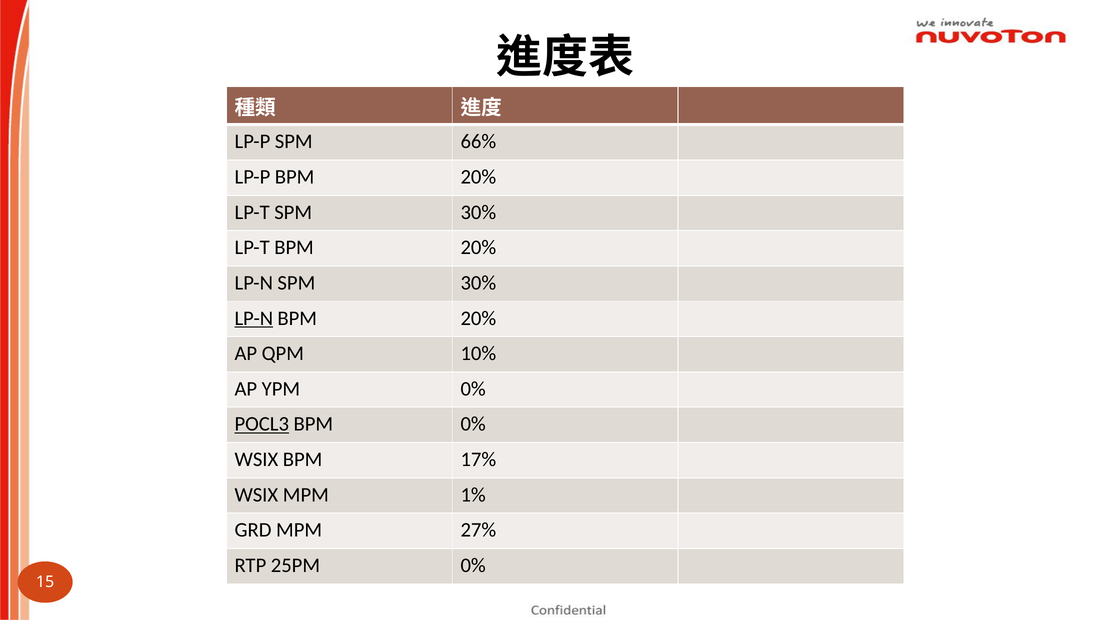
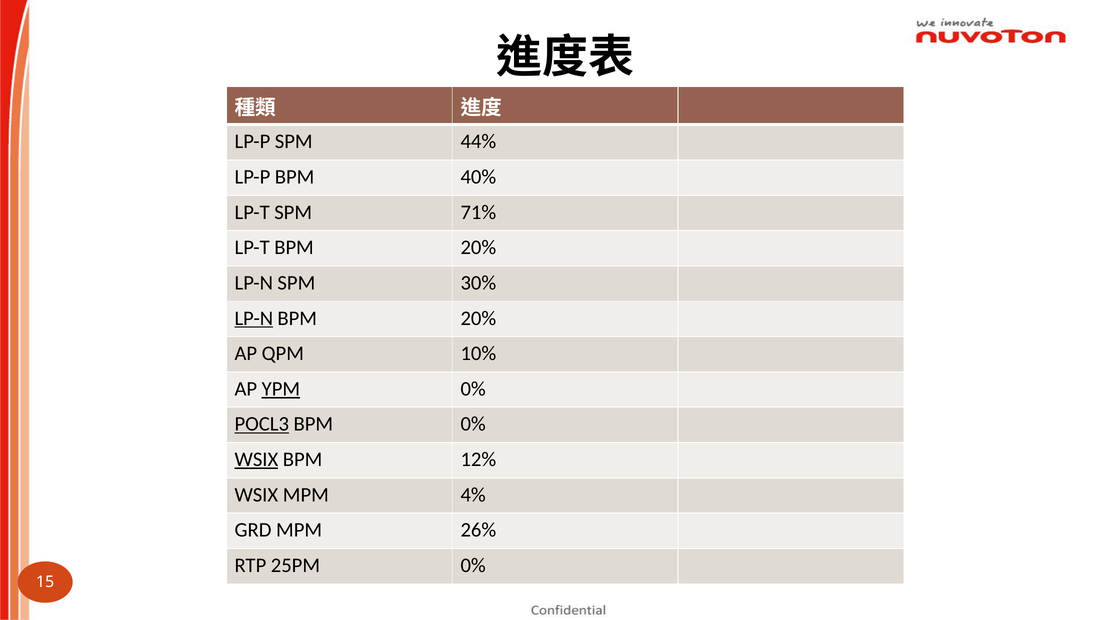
66%: 66% -> 44% (478, 142)
LP-P BPM 20%: 20% -> 40% (478, 177)
LP-T SPM 30%: 30% -> 71% (478, 212)
YPM underline: none -> present (281, 389)
WSIX underline: none -> present (256, 459)
17%: 17% -> 12% (478, 459)
1%: 1% -> 4% (473, 495)
27%: 27% -> 26% (478, 530)
